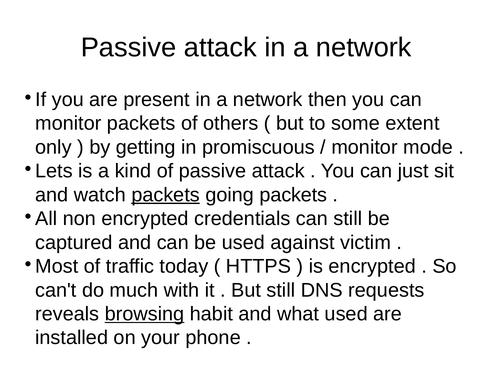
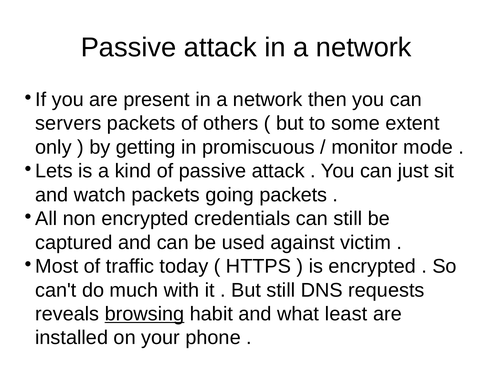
monitor: monitor -> servers (68, 124)
packets underline: present -> none (166, 195)
what used: used -> least (346, 315)
